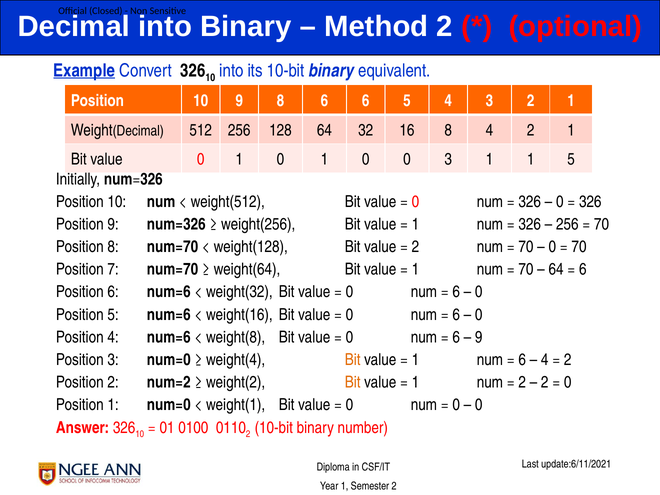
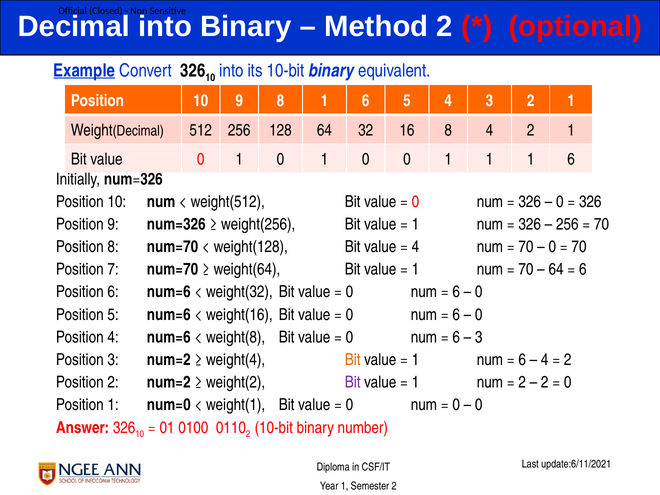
8 6: 6 -> 1 (324, 101)
0 0 3: 3 -> 1 (448, 159)
1 1 5: 5 -> 6 (571, 159)
2: 2 -> 4 (415, 247)
9: 9 -> 3 (479, 337)
3 num=0: num=0 -> num=2 (169, 360)
Bit colour: orange -> purple (353, 382)
